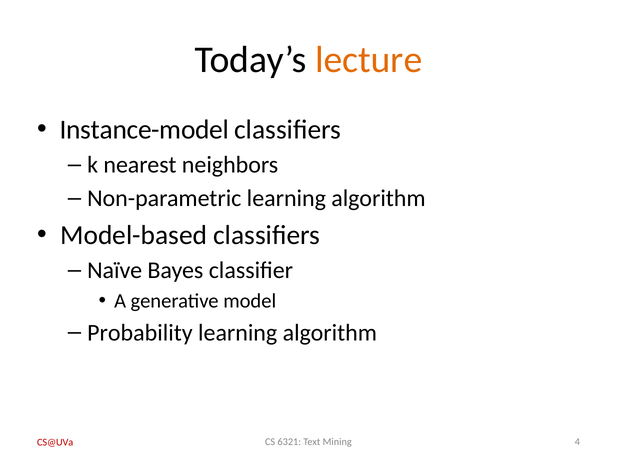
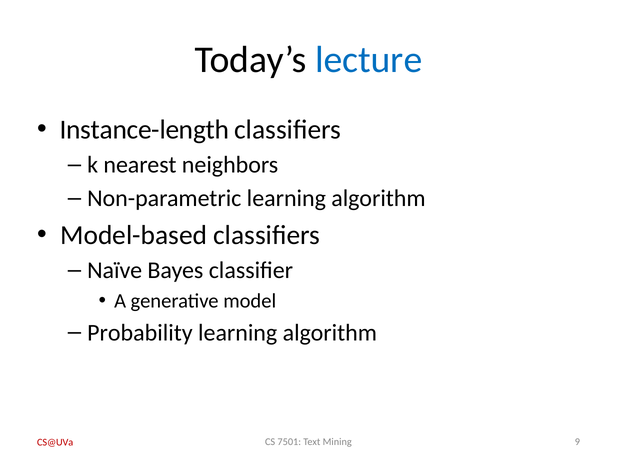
lecture colour: orange -> blue (369, 60)
Instance-model: Instance-model -> Instance-length (144, 129)
6321: 6321 -> 7501 (289, 442)
4: 4 -> 9 (577, 442)
